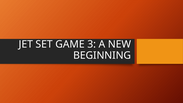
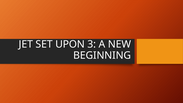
GAME: GAME -> UPON (70, 44)
